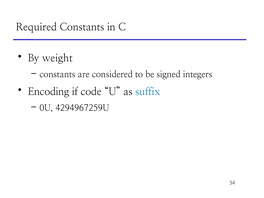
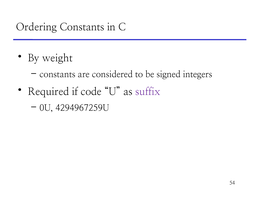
Required: Required -> Ordering (36, 27)
Encoding: Encoding -> Required (48, 92)
suffix colour: blue -> purple (148, 92)
